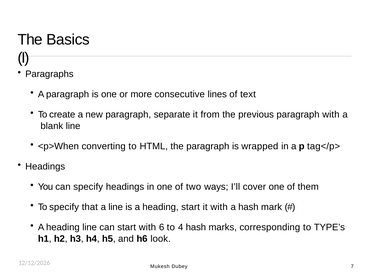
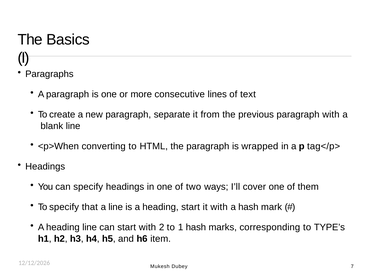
6: 6 -> 2 (162, 227)
4: 4 -> 1 (181, 227)
look: look -> item (161, 238)
